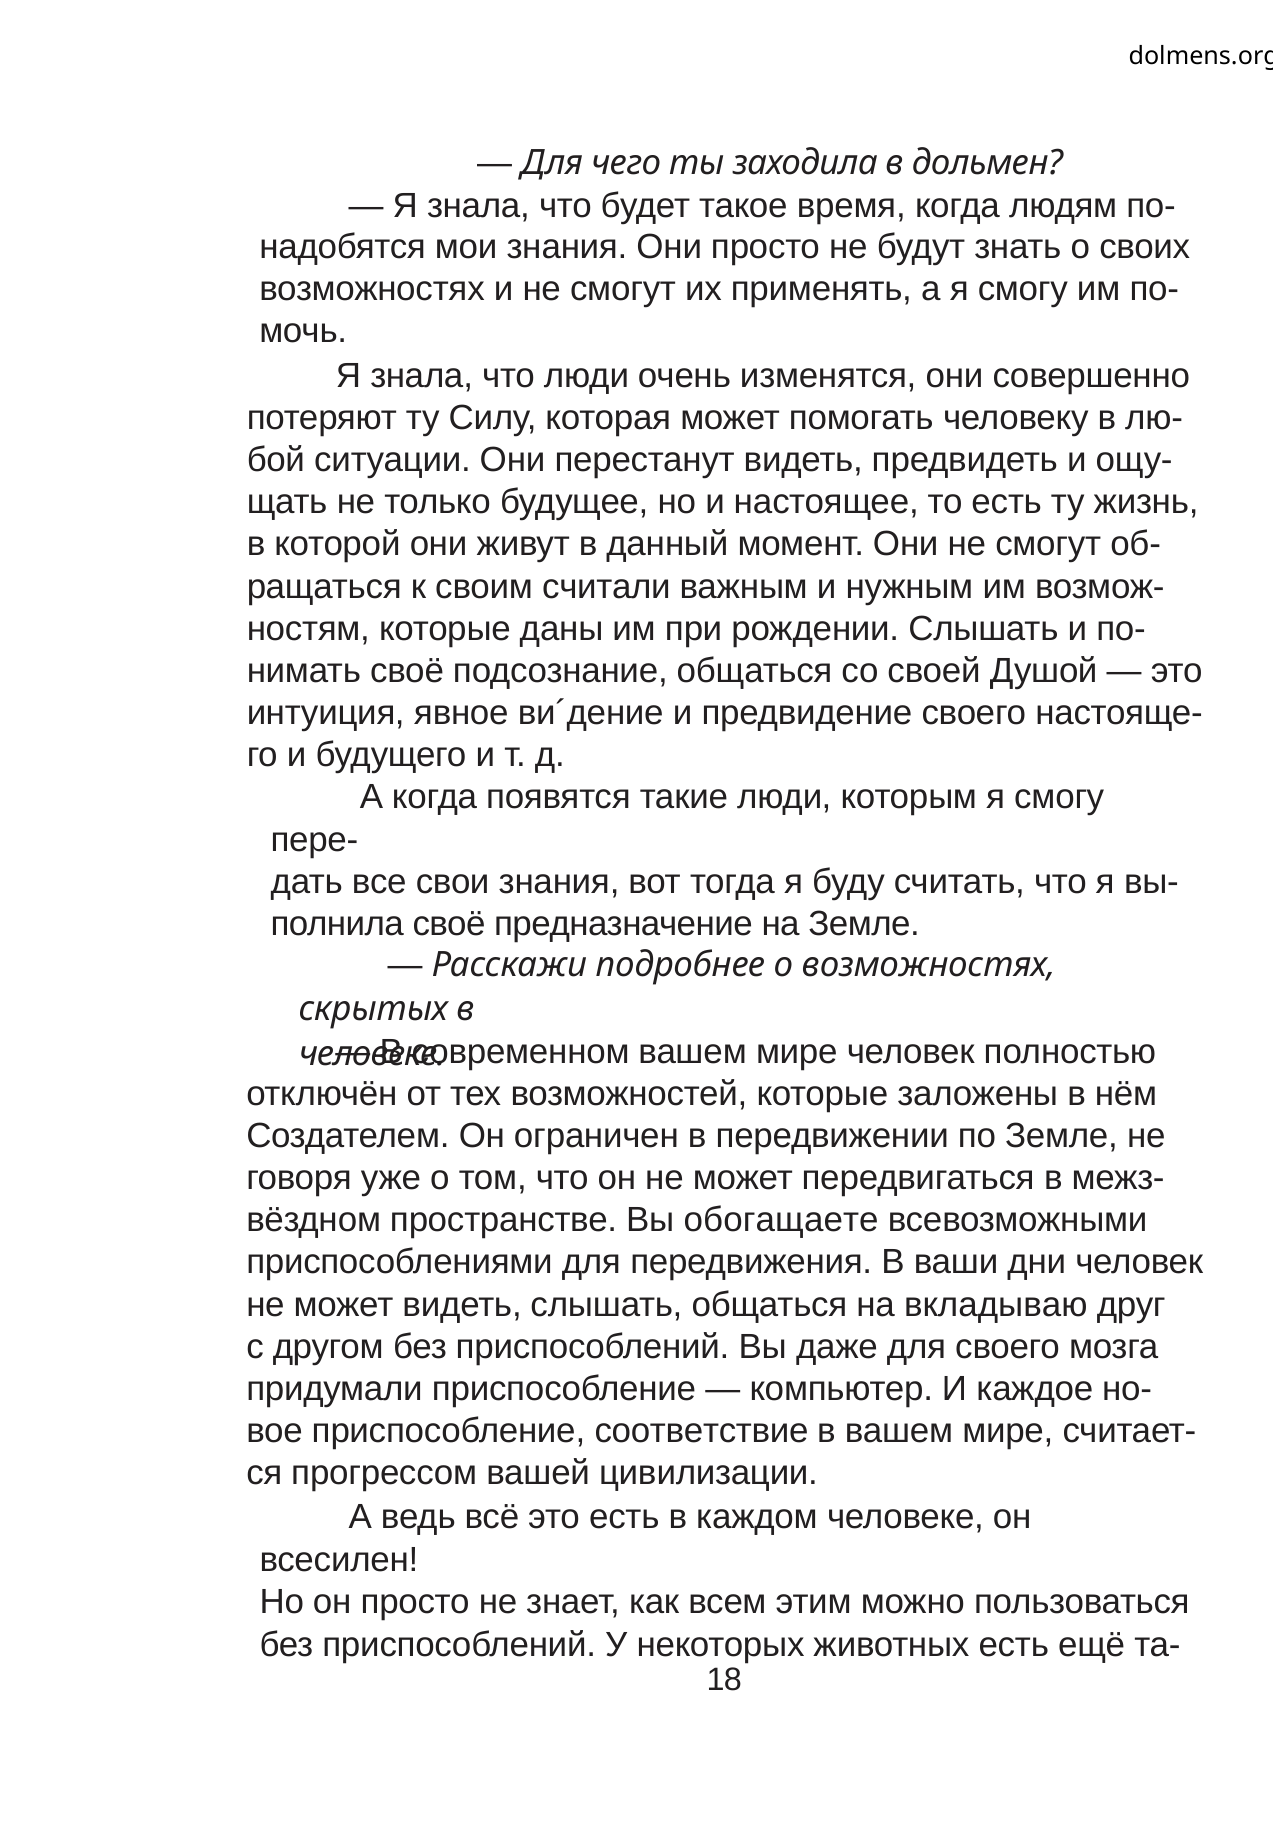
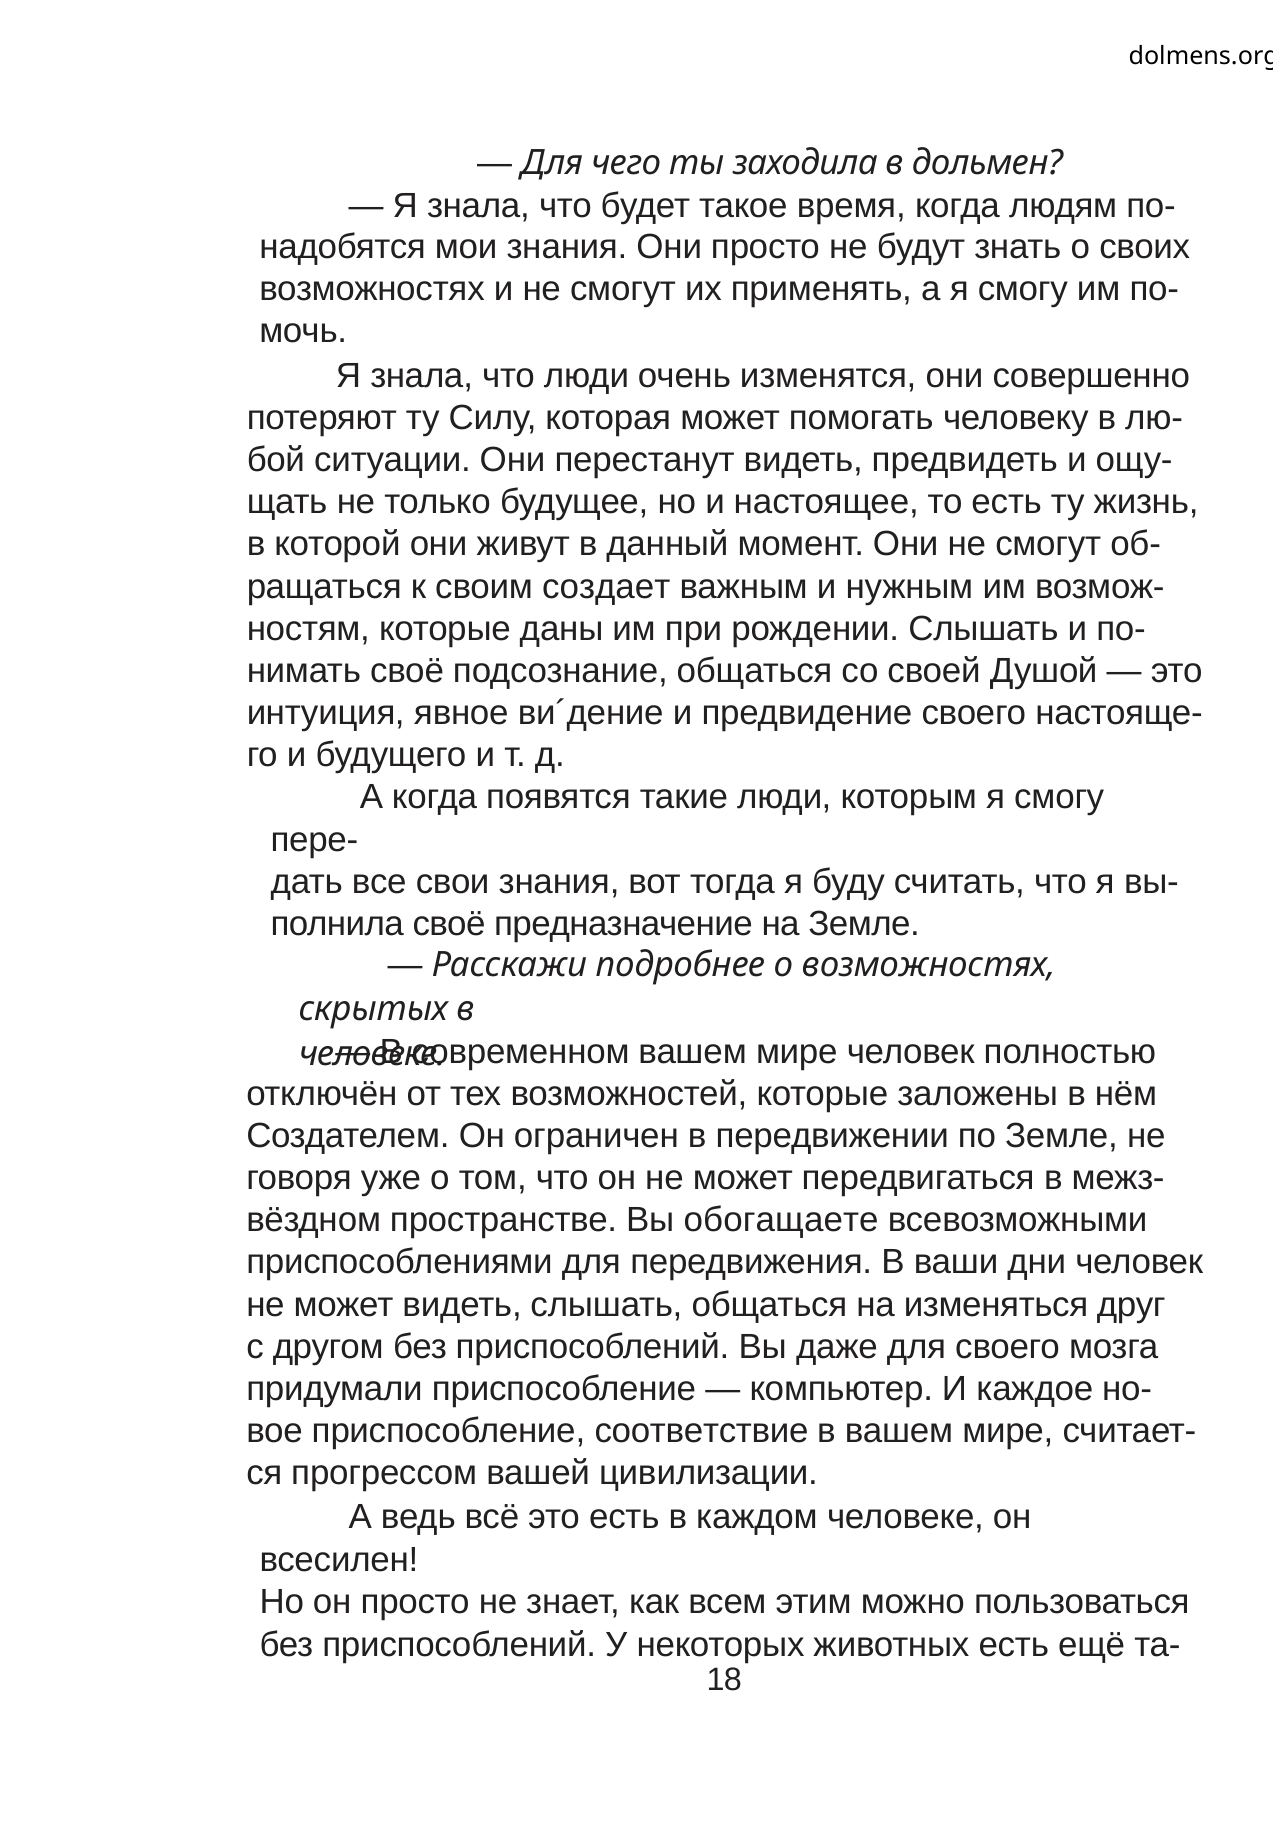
считали: считали -> создает (606, 586)
вкладываю: вкладываю -> изменяться (996, 1304)
